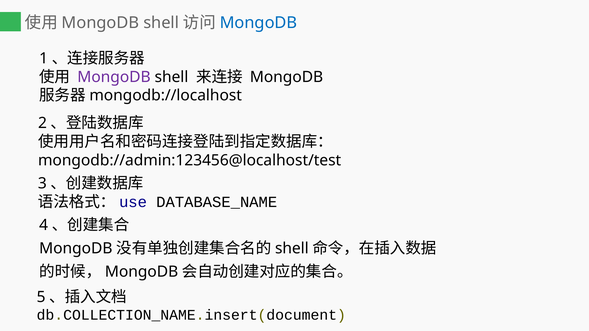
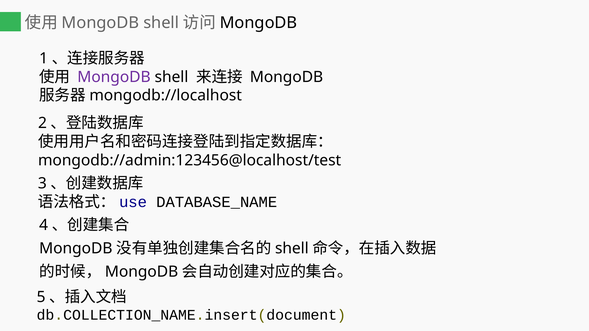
MongoDB colour: blue -> black (258, 23)
